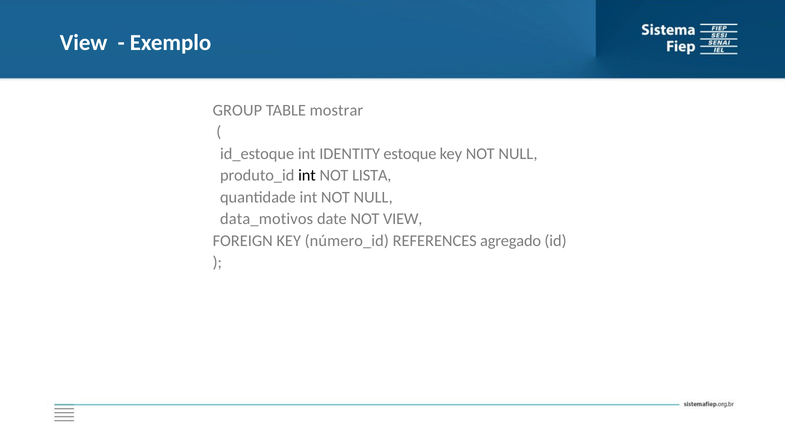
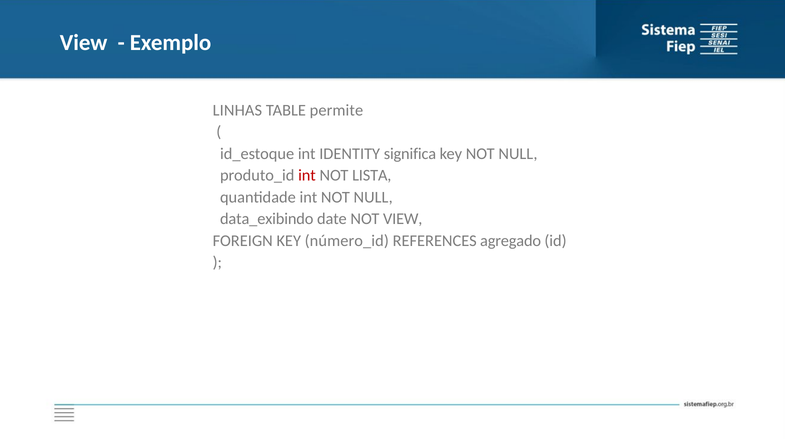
GROUP: GROUP -> LINHAS (237, 110)
mostrar: mostrar -> permite (336, 110)
estoque: estoque -> significa (410, 154)
int colour: black -> red (307, 175)
data_motivos: data_motivos -> data_exibindo (267, 219)
